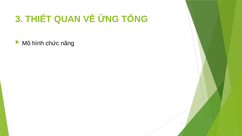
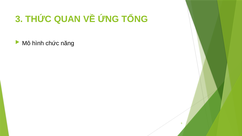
THIẾT: THIẾT -> THỨC (38, 19)
